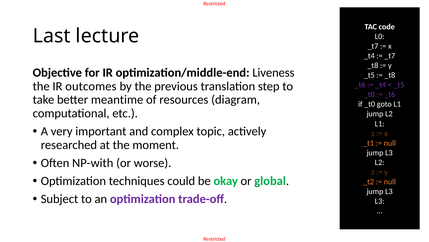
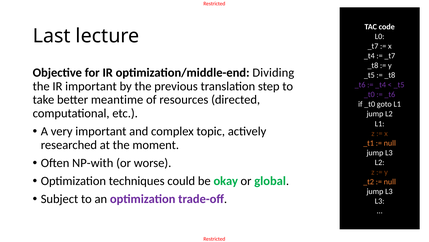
Liveness: Liveness -> Dividing (273, 73)
IR outcomes: outcomes -> important (91, 86)
diagram: diagram -> directed (236, 100)
